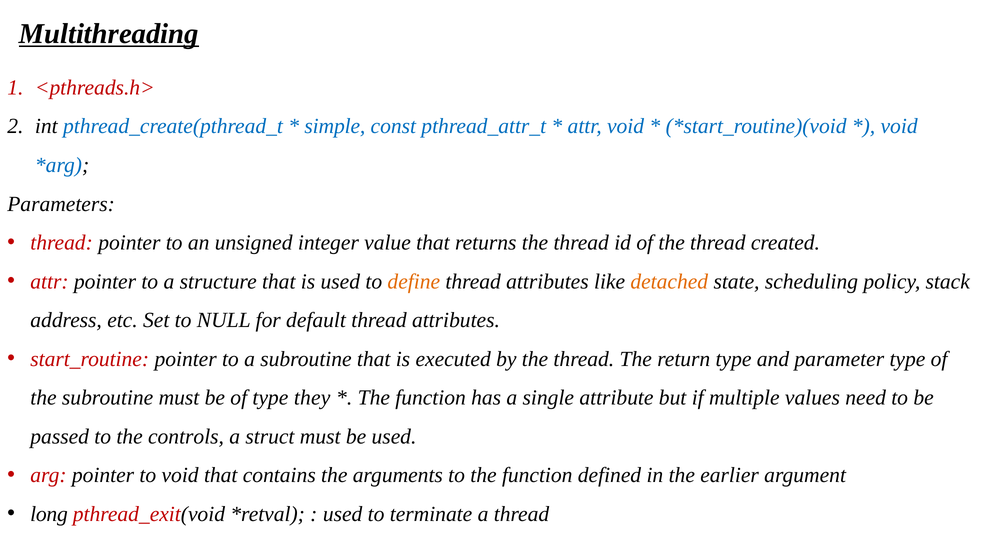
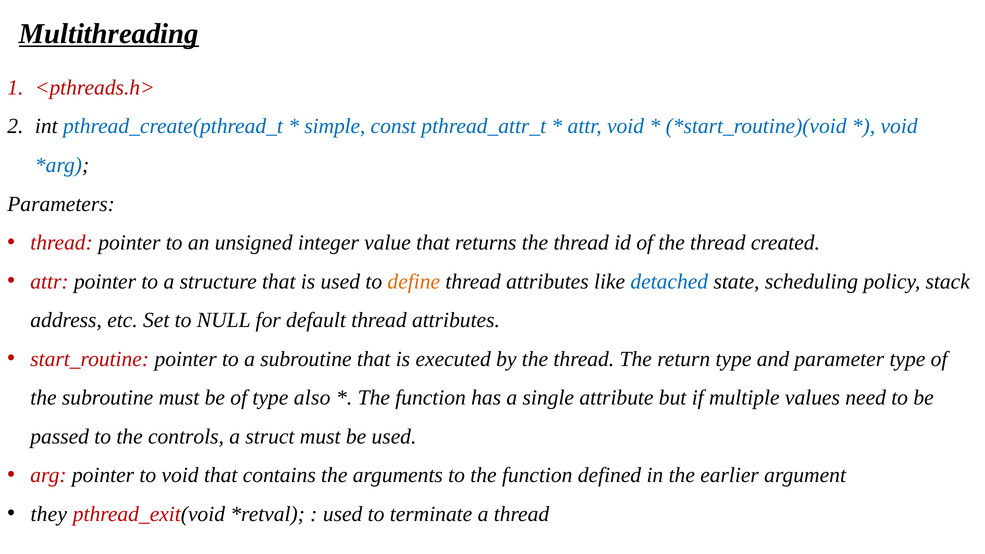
detached colour: orange -> blue (669, 281)
they: they -> also (312, 398)
long: long -> they (49, 514)
